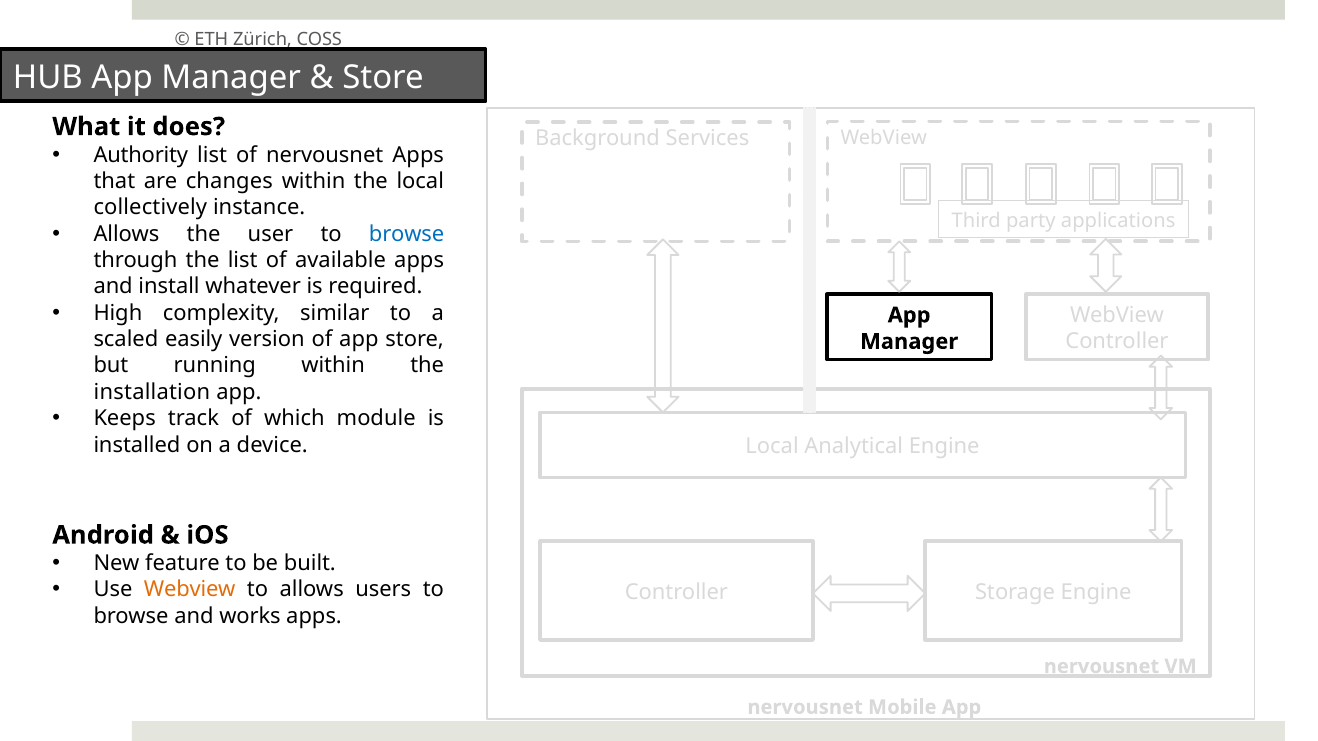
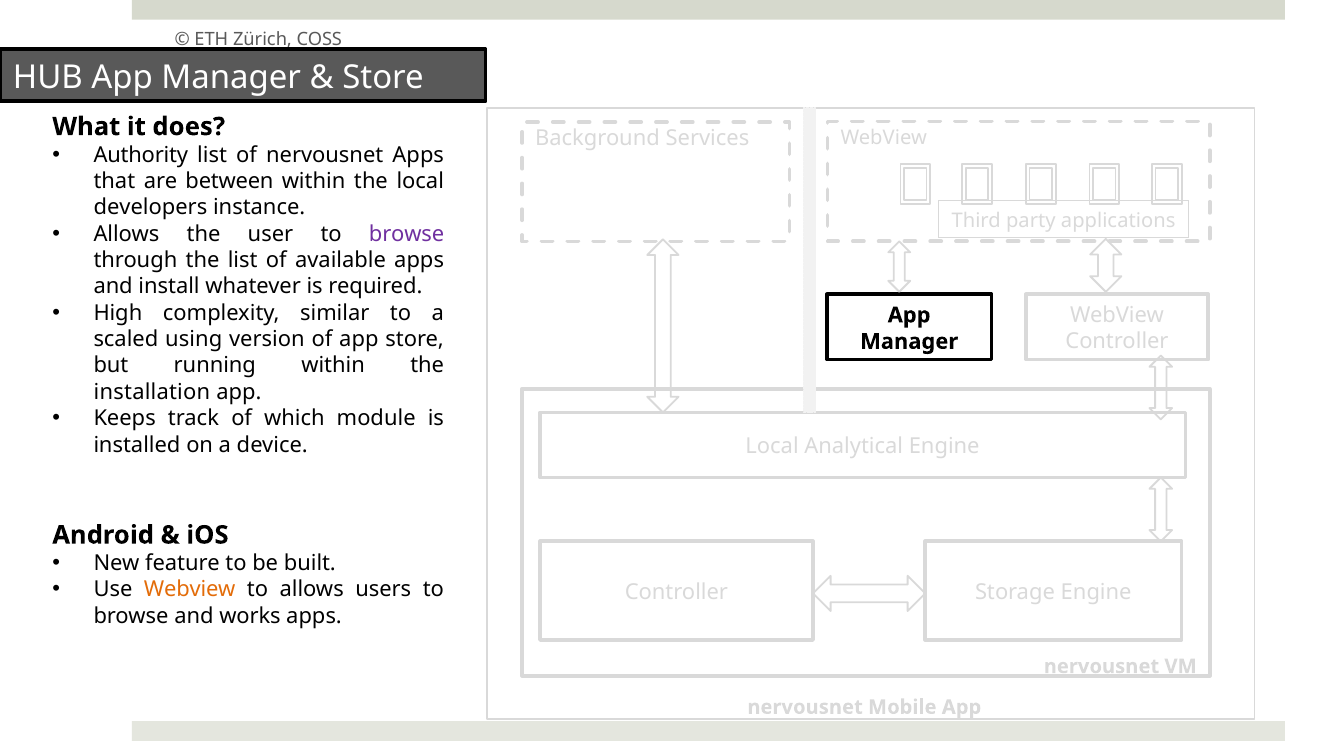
changes: changes -> between (230, 181)
collectively: collectively -> developers (150, 208)
browse colour: blue -> purple (407, 234)
easily: easily -> using (194, 340)
